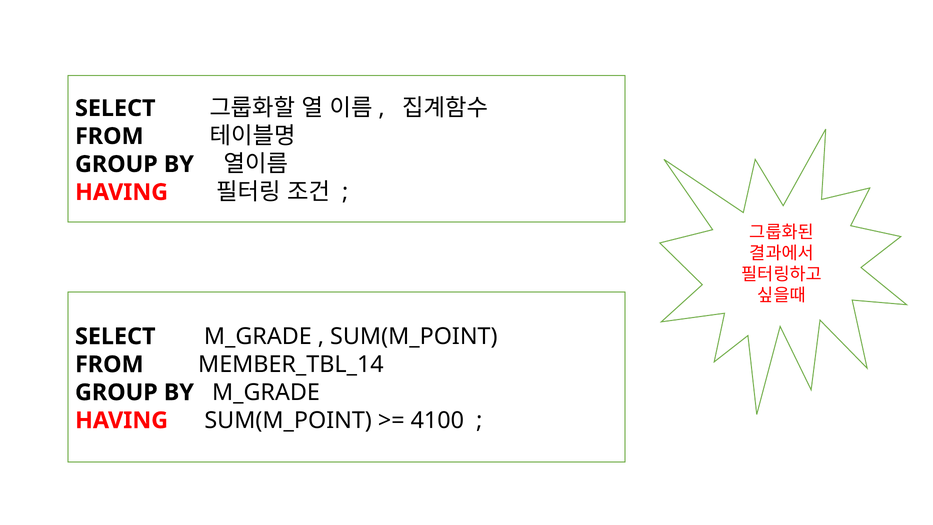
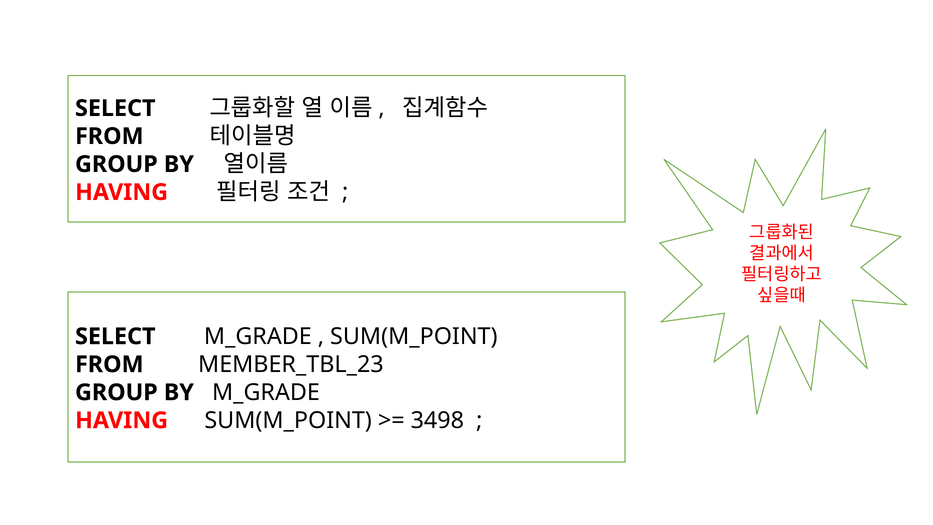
MEMBER_TBL_14: MEMBER_TBL_14 -> MEMBER_TBL_23 (291, 364)
4100: 4100 -> 3498 (437, 420)
